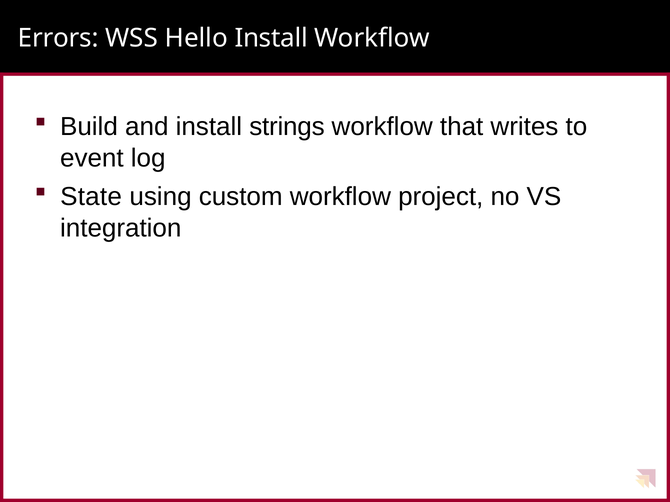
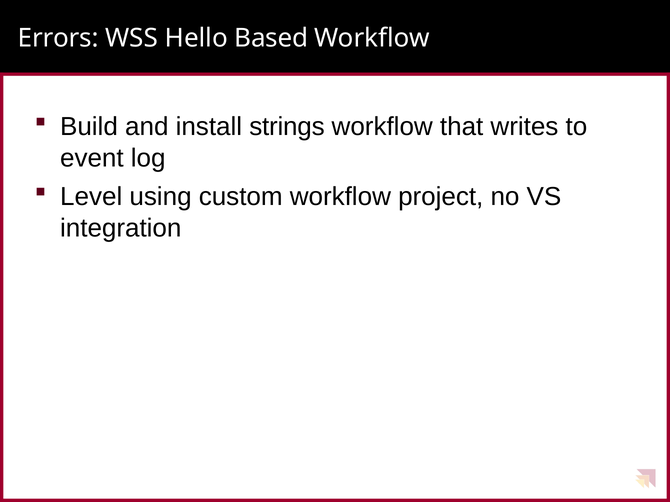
Hello Install: Install -> Based (271, 38)
State: State -> Level (91, 197)
